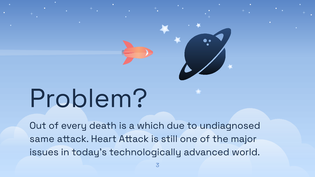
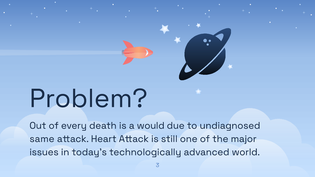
which: which -> would (151, 126)
